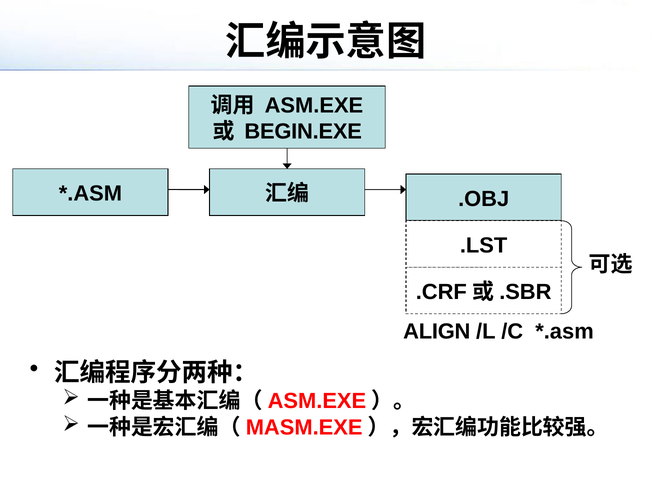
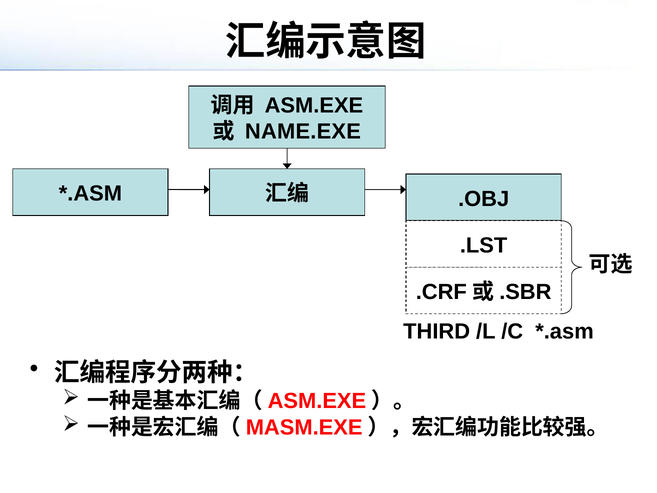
BEGIN.EXE: BEGIN.EXE -> NAME.EXE (303, 132)
ALIGN: ALIGN -> THIRD (437, 332)
